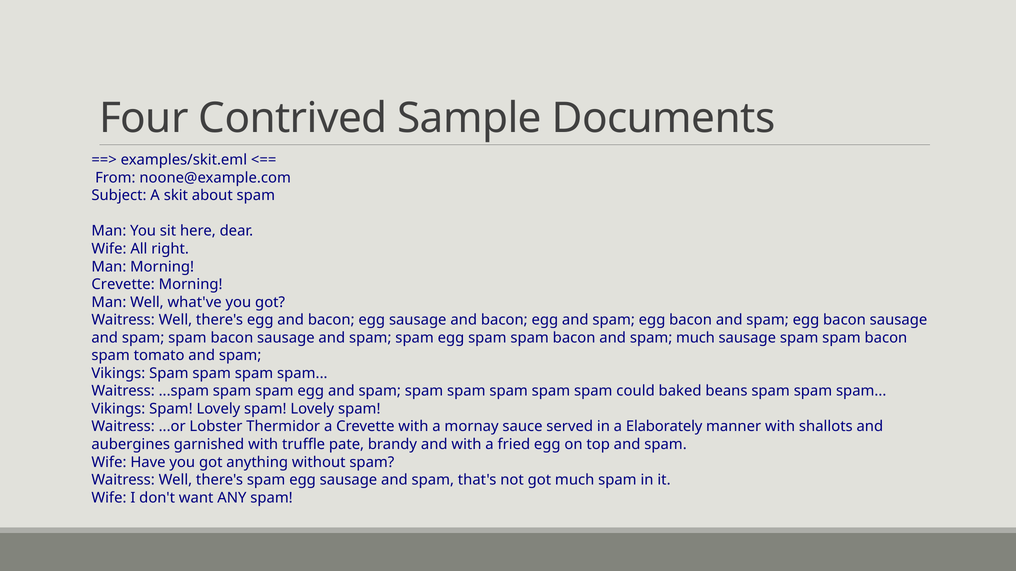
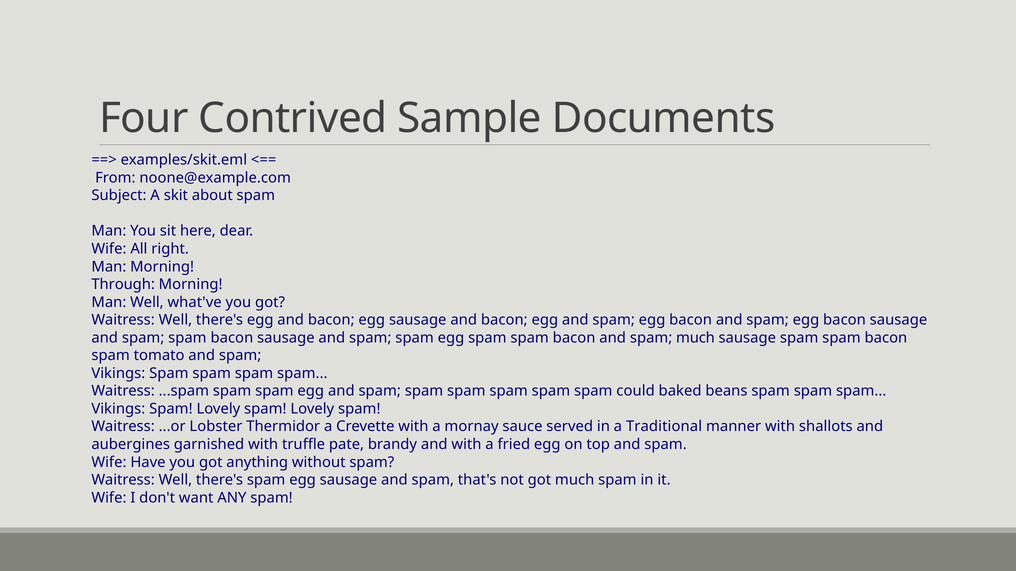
Crevette: Crevette -> Through (123, 285)
Elaborately: Elaborately -> Traditional (664, 427)
